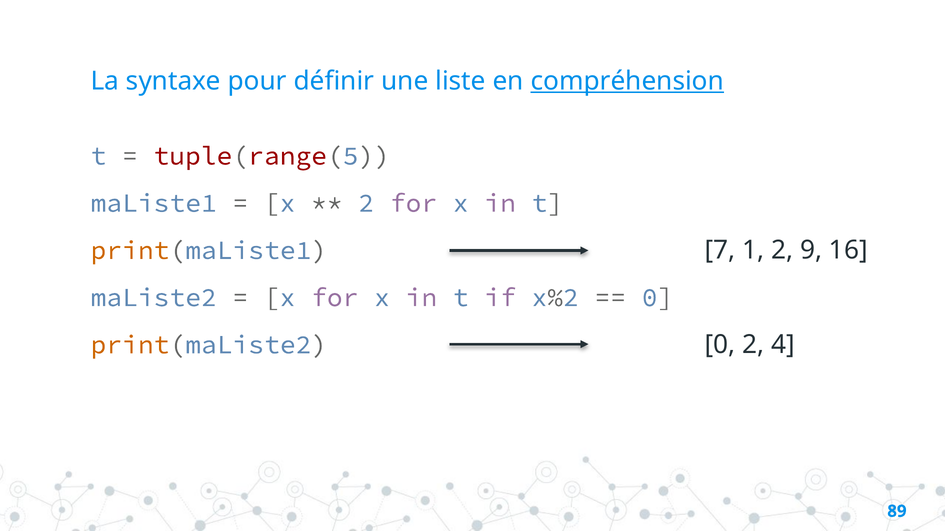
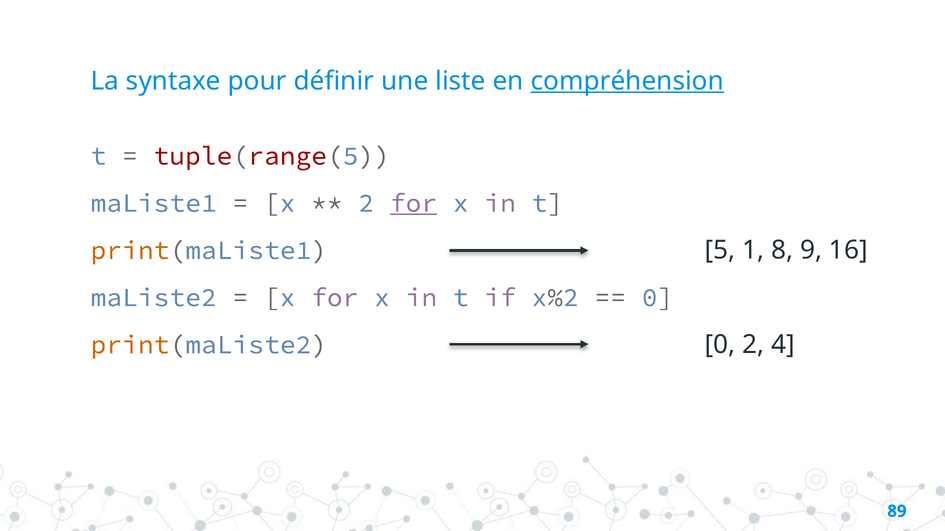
for underline: none -> present (414, 203)
7: 7 -> 5 (720, 251)
1 2: 2 -> 8 (782, 251)
